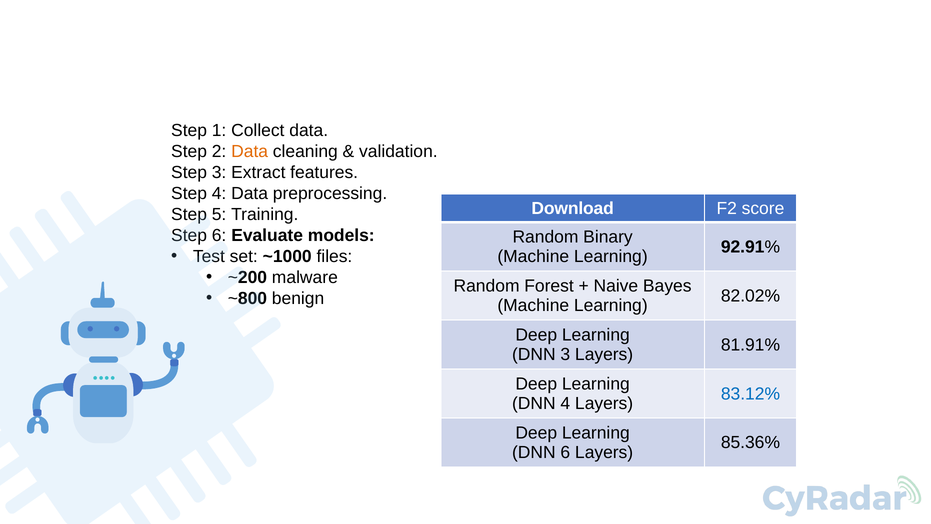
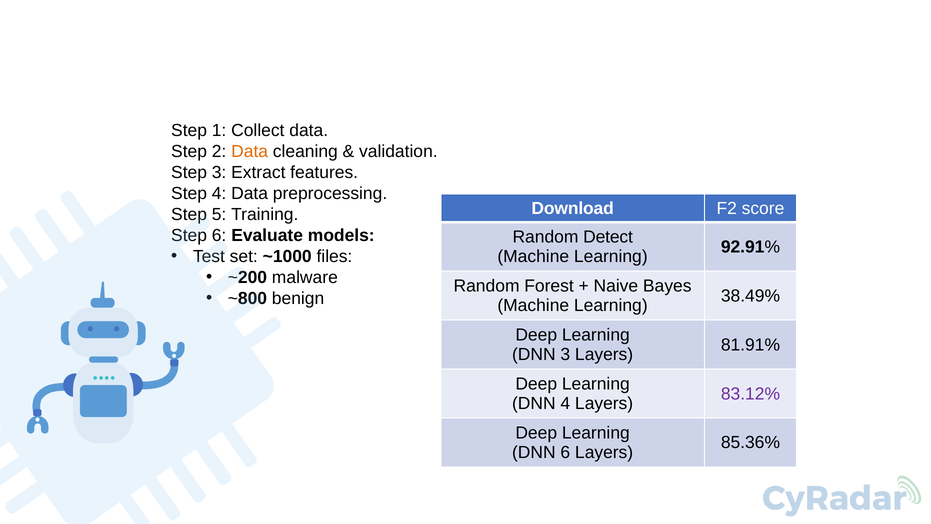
Binary: Binary -> Detect (608, 237)
82.02%: 82.02% -> 38.49% (750, 296)
83.12% colour: blue -> purple (750, 394)
